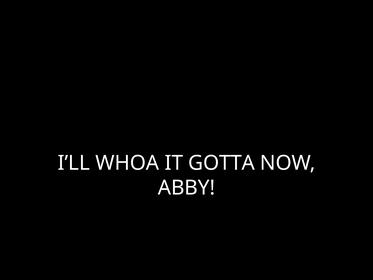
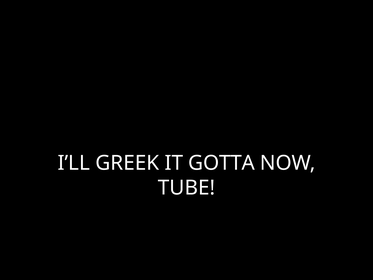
WHOA: WHOA -> GREEK (127, 163)
ABBY: ABBY -> TUBE (187, 188)
